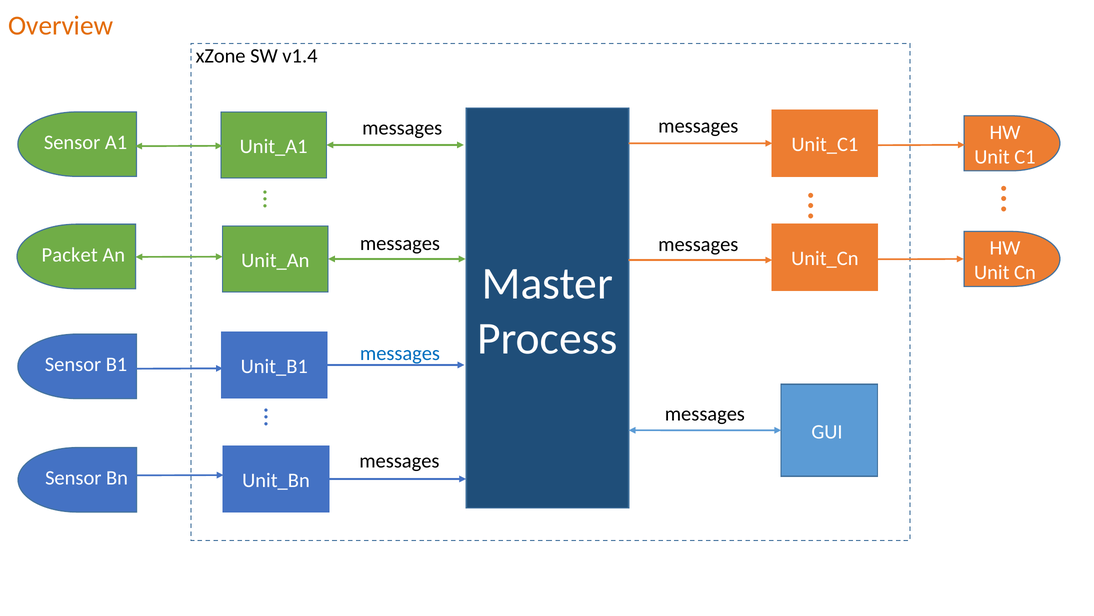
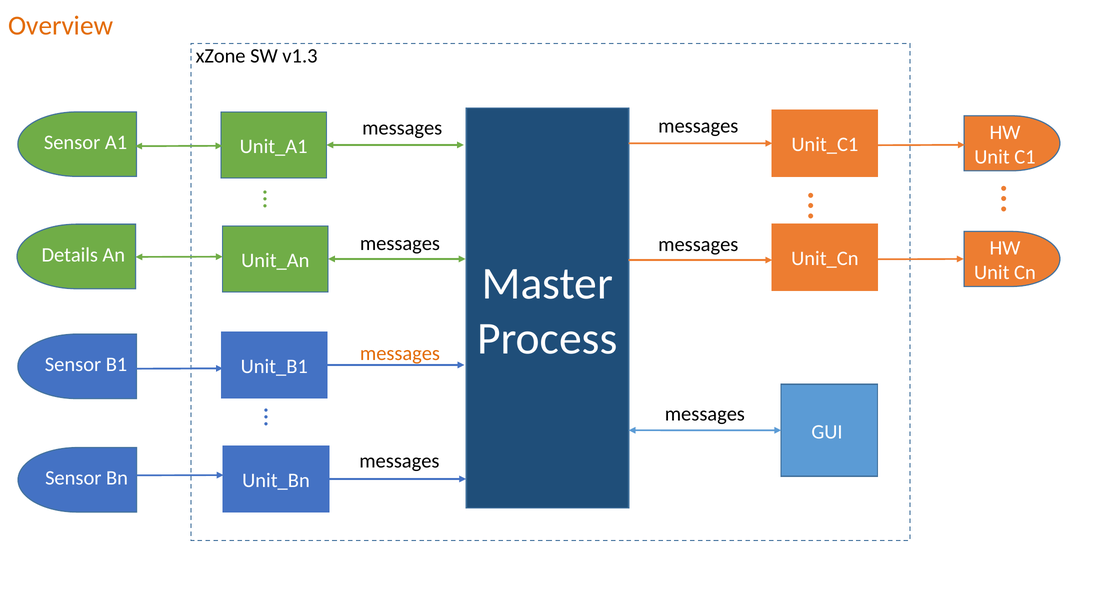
v1.4: v1.4 -> v1.3 (300, 56)
Packet: Packet -> Details (70, 254)
messages colour: blue -> orange (400, 353)
